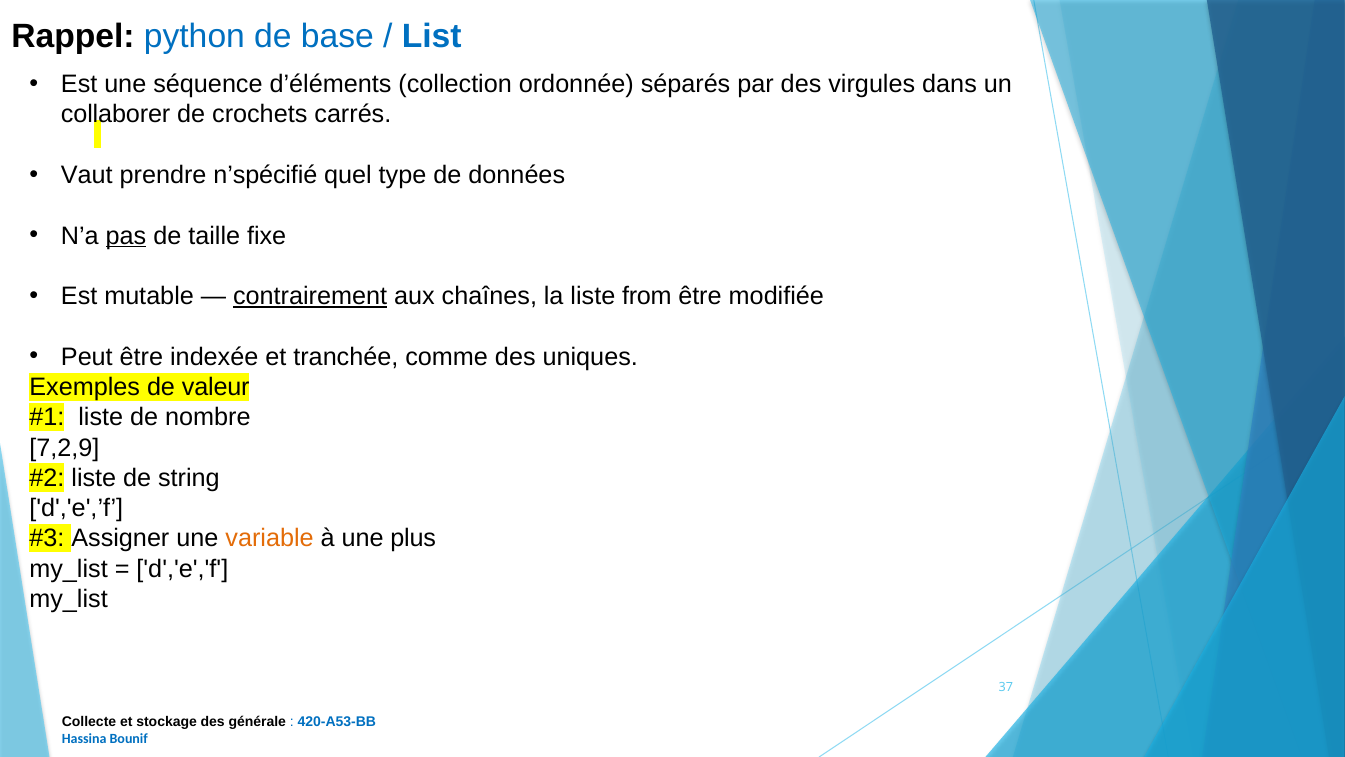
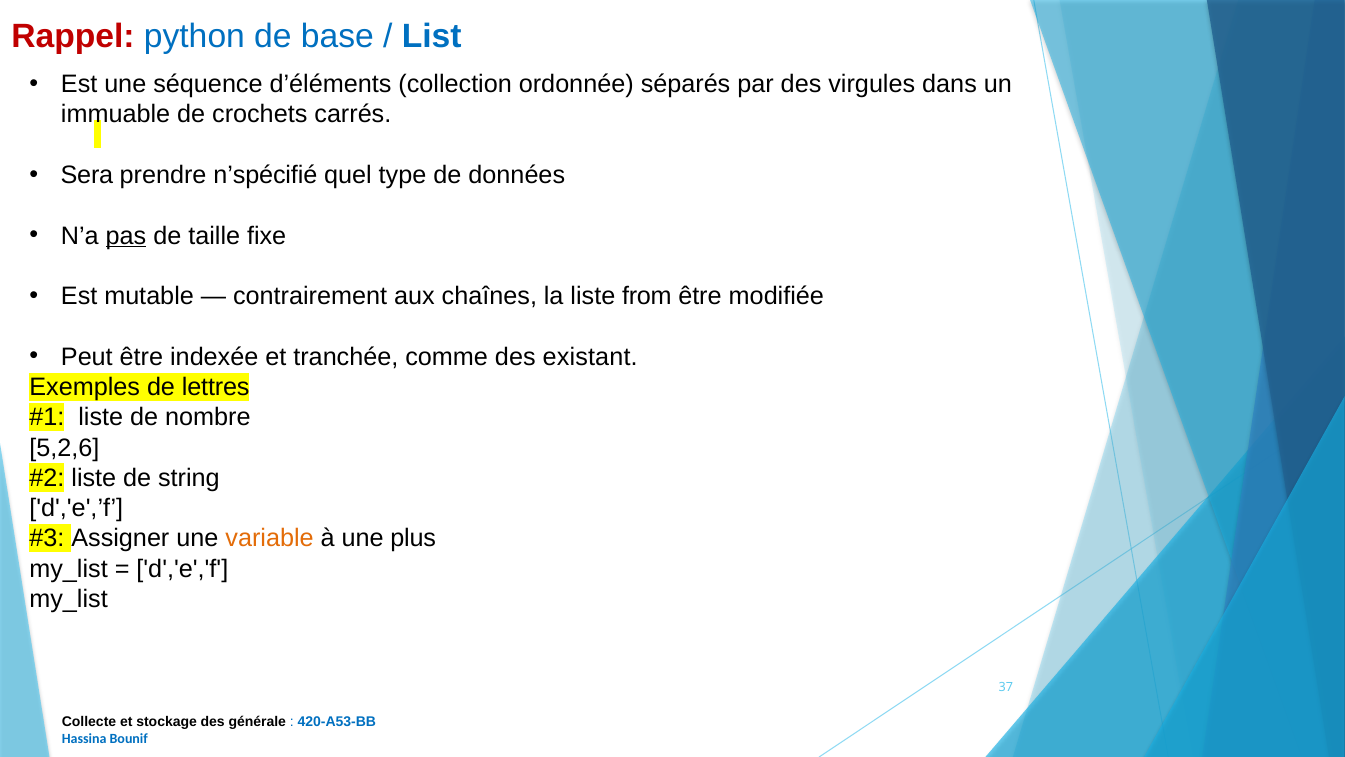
Rappel colour: black -> red (73, 37)
collaborer: collaborer -> immuable (116, 115)
Vaut: Vaut -> Sera (87, 175)
contrairement underline: present -> none (310, 296)
uniques: uniques -> existant (590, 357)
valeur: valeur -> lettres (216, 387)
7,2,9: 7,2,9 -> 5,2,6 (64, 447)
